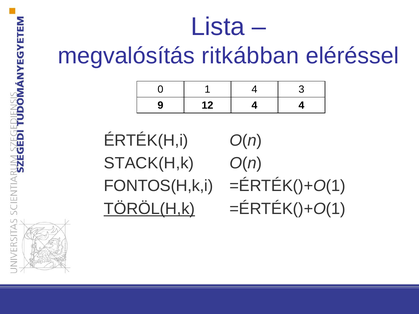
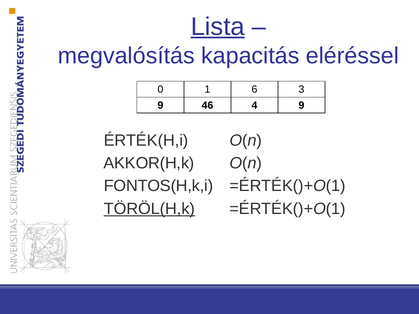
Lista underline: none -> present (218, 27)
ritkábban: ritkábban -> kapacitás (250, 56)
1 4: 4 -> 6 (254, 89)
12: 12 -> 46 (207, 105)
4 4: 4 -> 9 (301, 105)
STACK(H,k: STACK(H,k -> AKKOR(H,k (149, 163)
